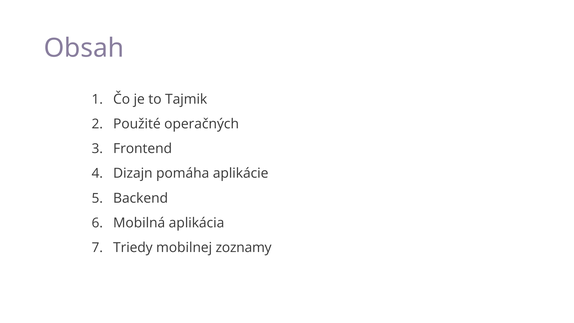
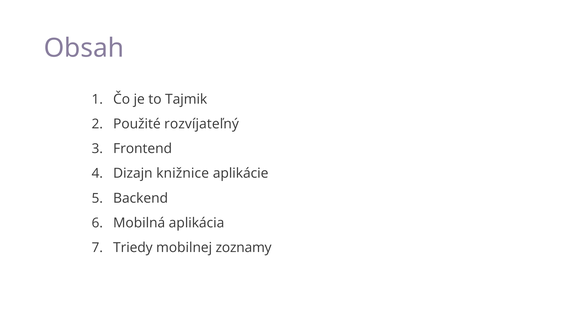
operačných: operačných -> rozvíjateľný (202, 124)
pomáha: pomáha -> knižnice (183, 173)
